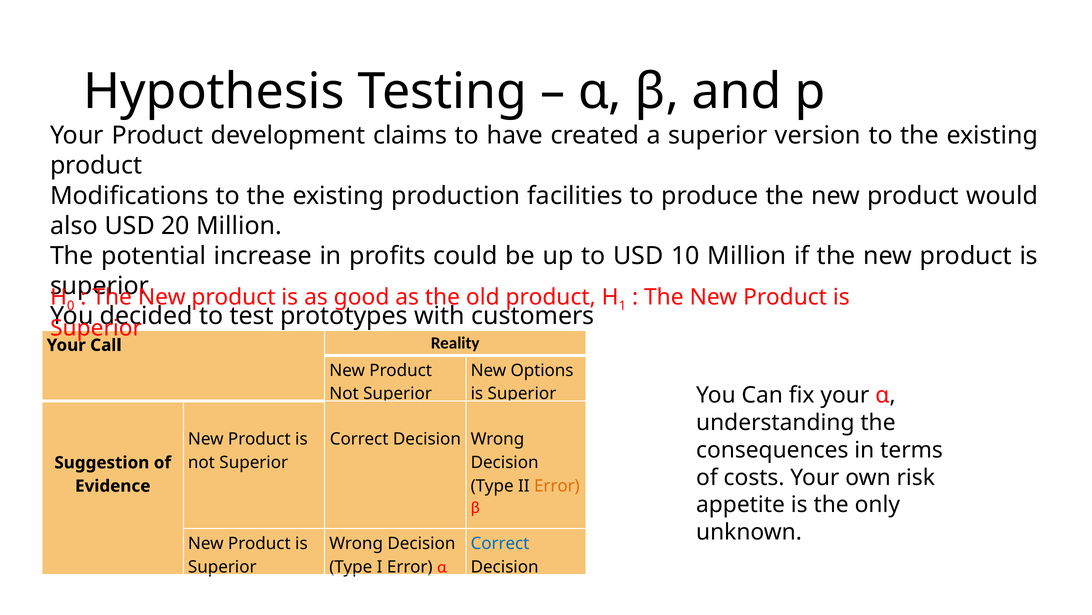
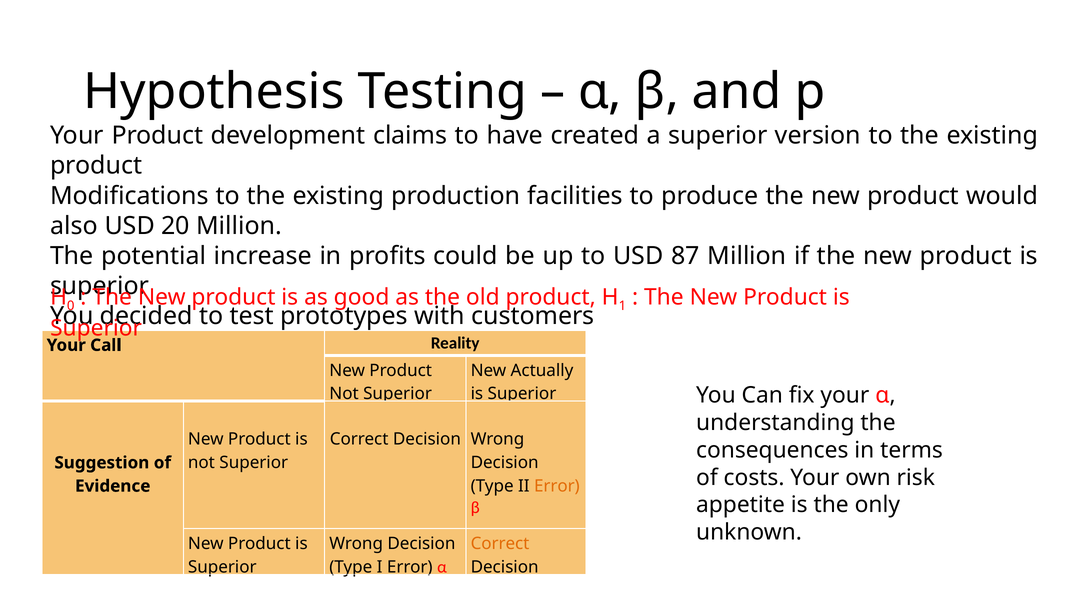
10: 10 -> 87 (686, 256)
Options: Options -> Actually (542, 370)
Correct colour: blue -> orange (500, 543)
